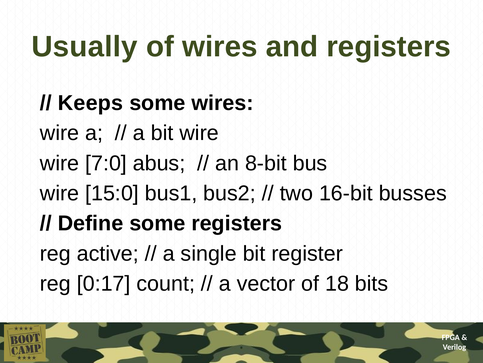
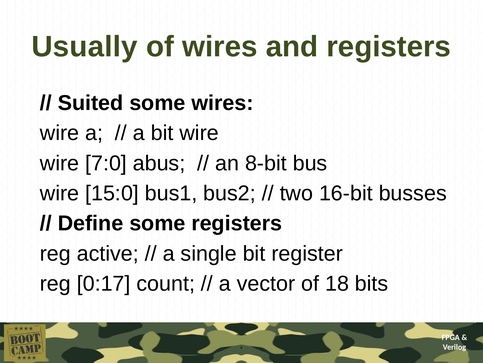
Keeps: Keeps -> Suited (91, 103)
